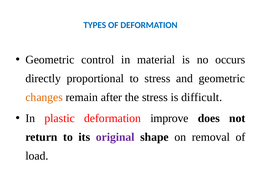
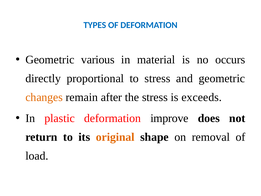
control: control -> various (98, 60)
difficult: difficult -> exceeds (202, 97)
original colour: purple -> orange (115, 137)
